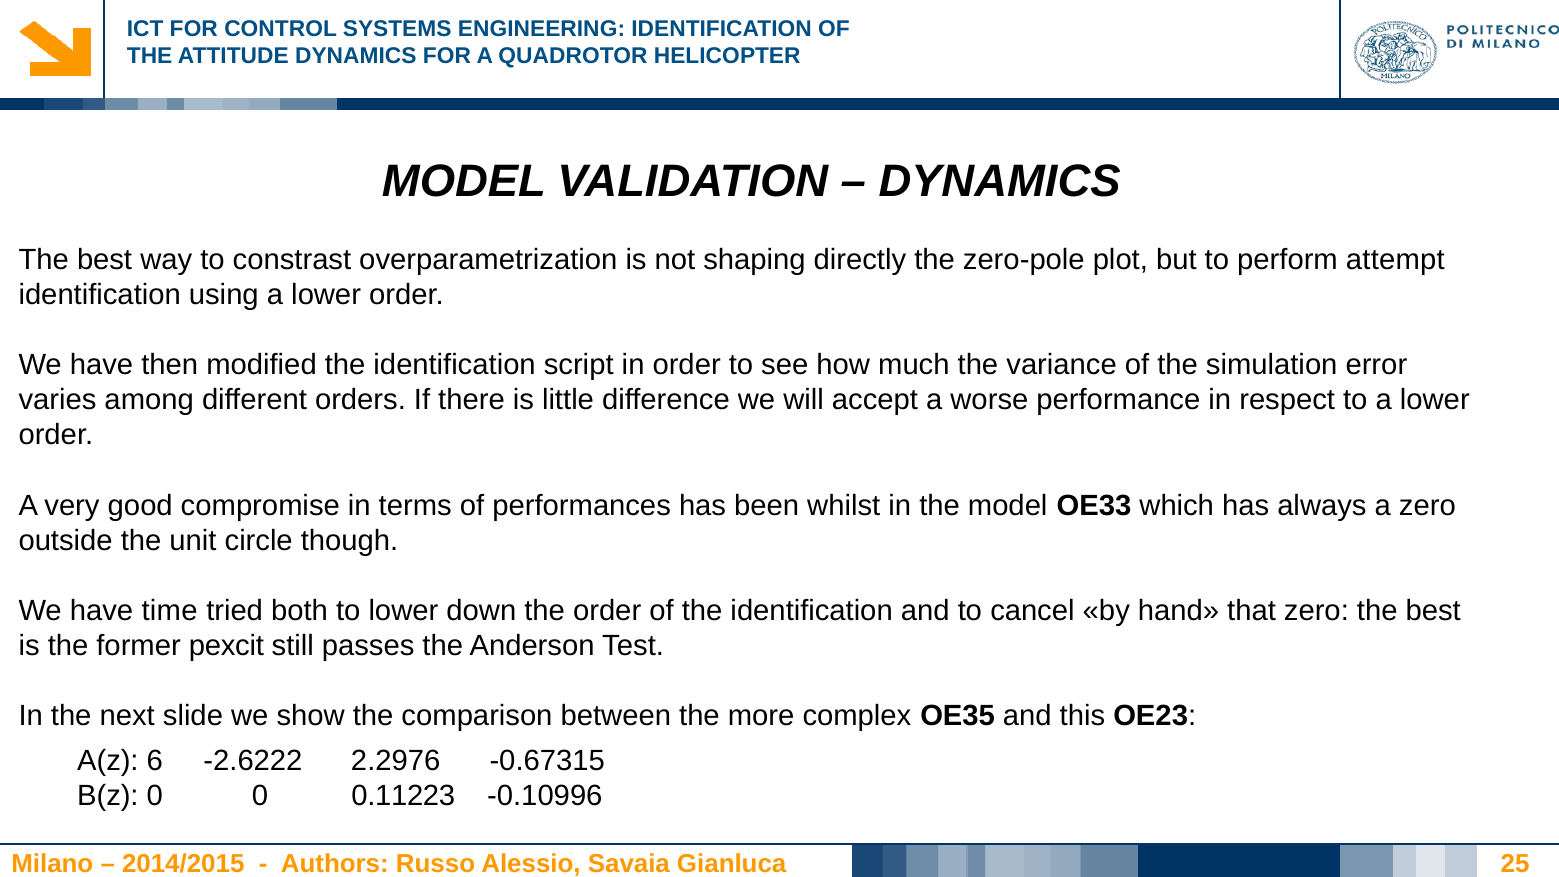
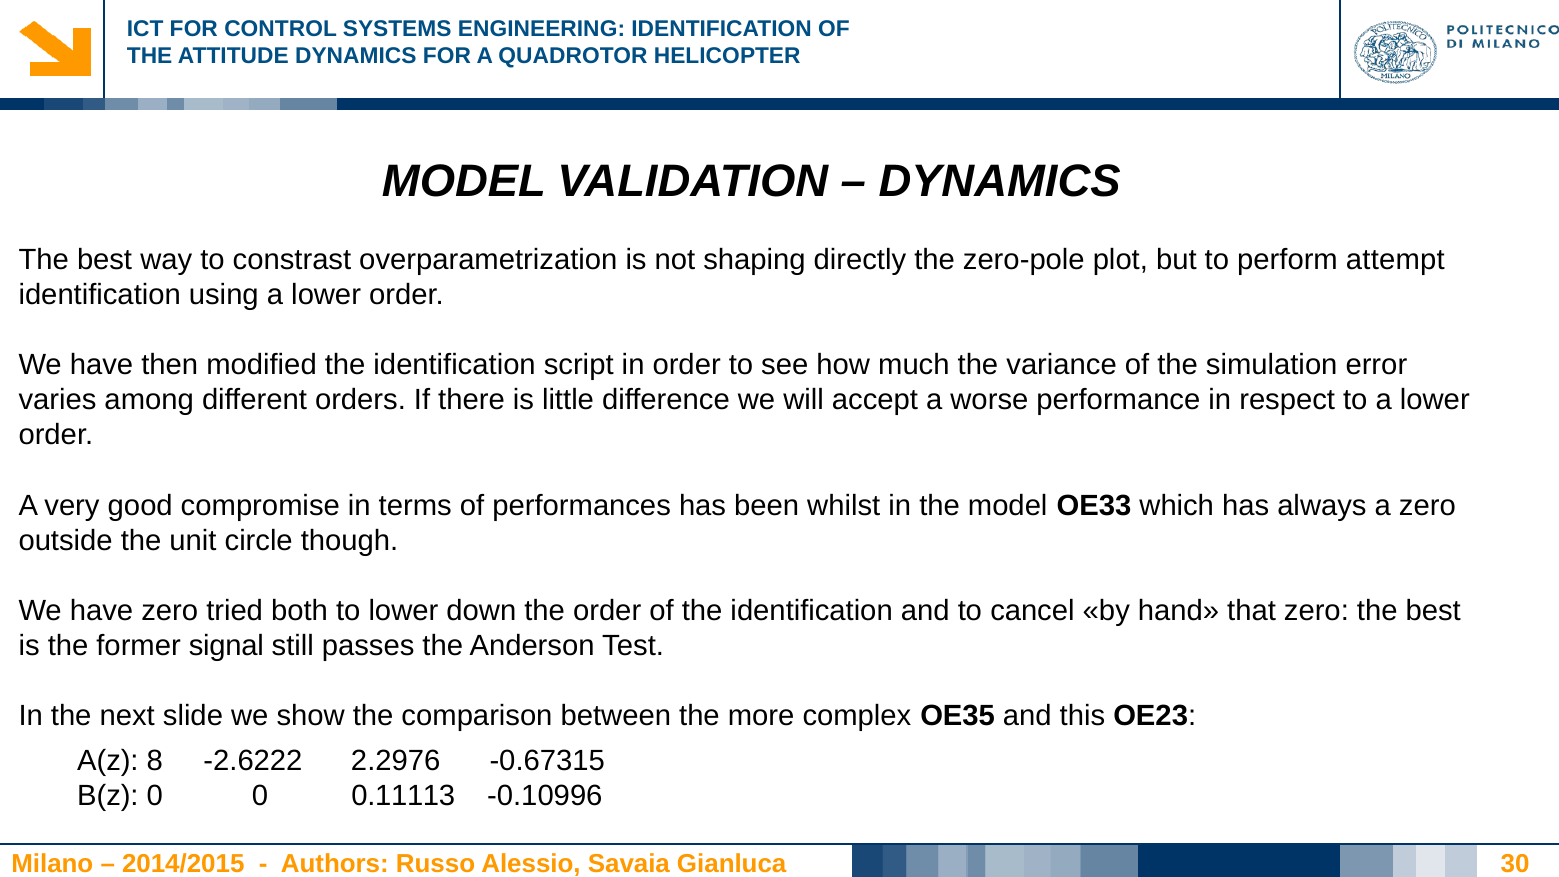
have time: time -> zero (170, 611)
pexcit: pexcit -> signal (226, 646)
6: 6 -> 8 (155, 761)
0.11223: 0.11223 -> 0.11113 (403, 796)
25: 25 -> 30 (1515, 864)
